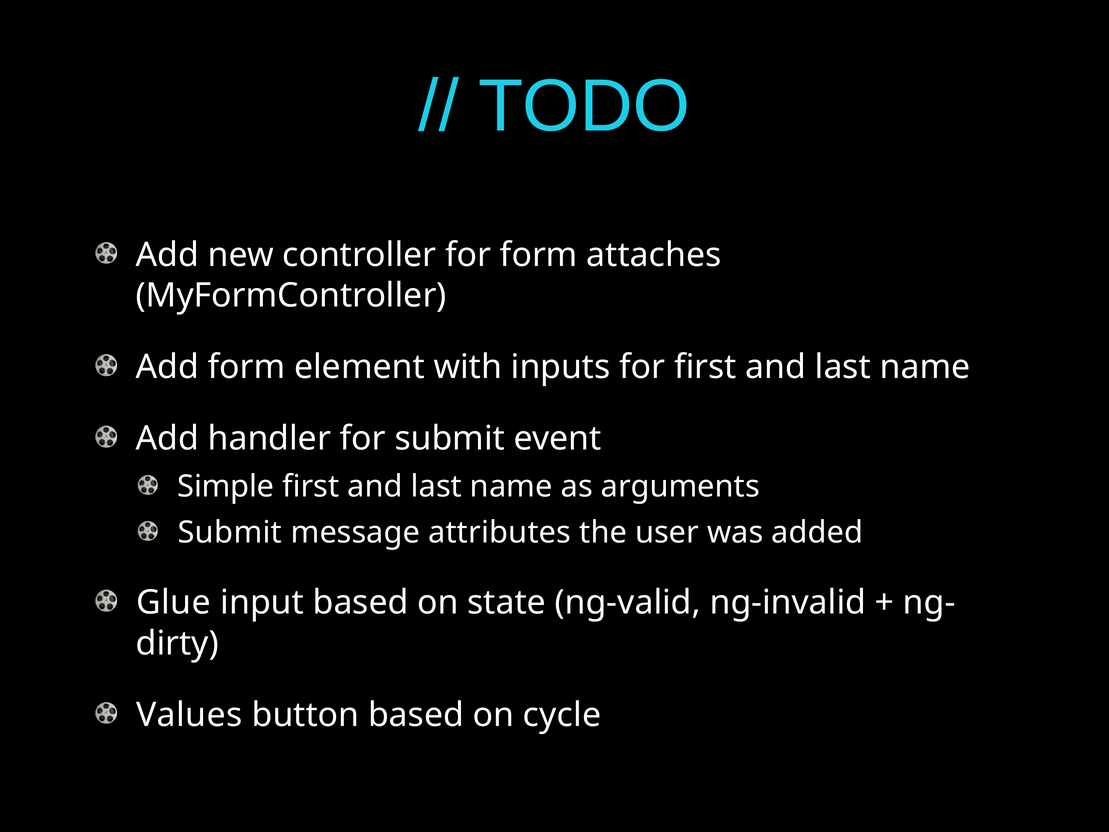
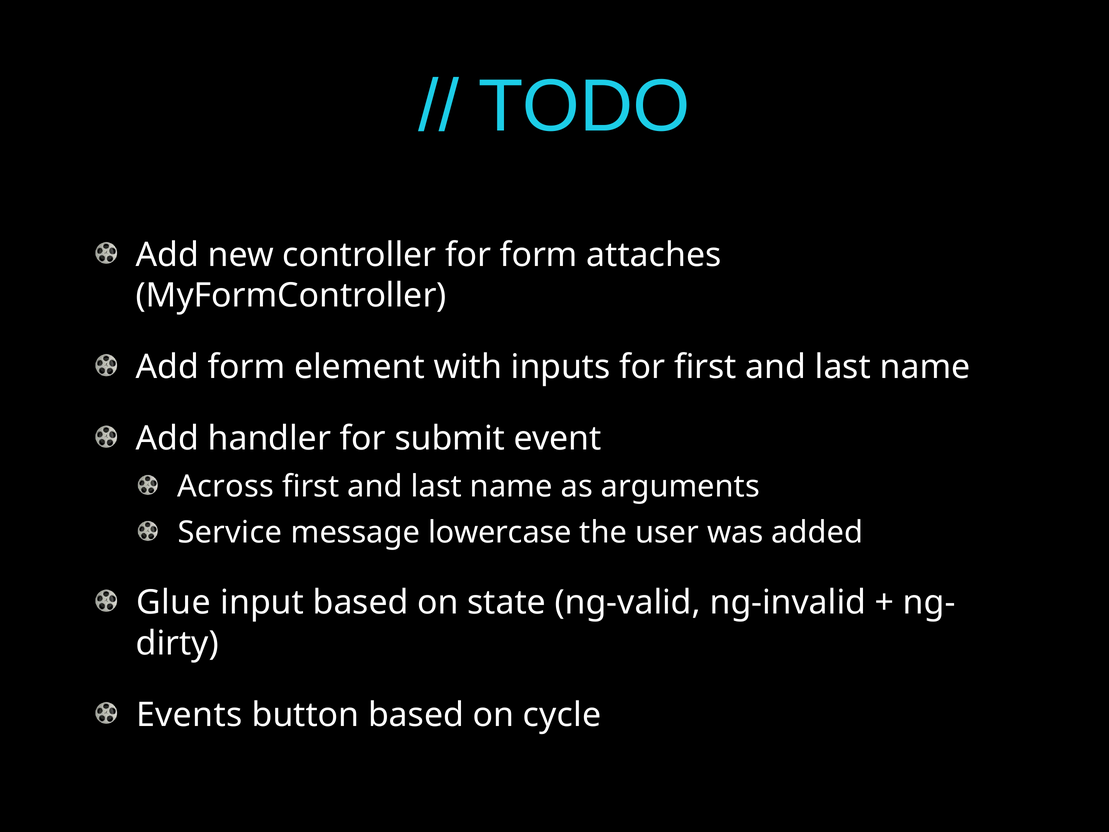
Simple: Simple -> Across (226, 486)
Submit: Submit -> Service (230, 533)
attributes: attributes -> lowercase (500, 533)
Values: Values -> Events (189, 715)
